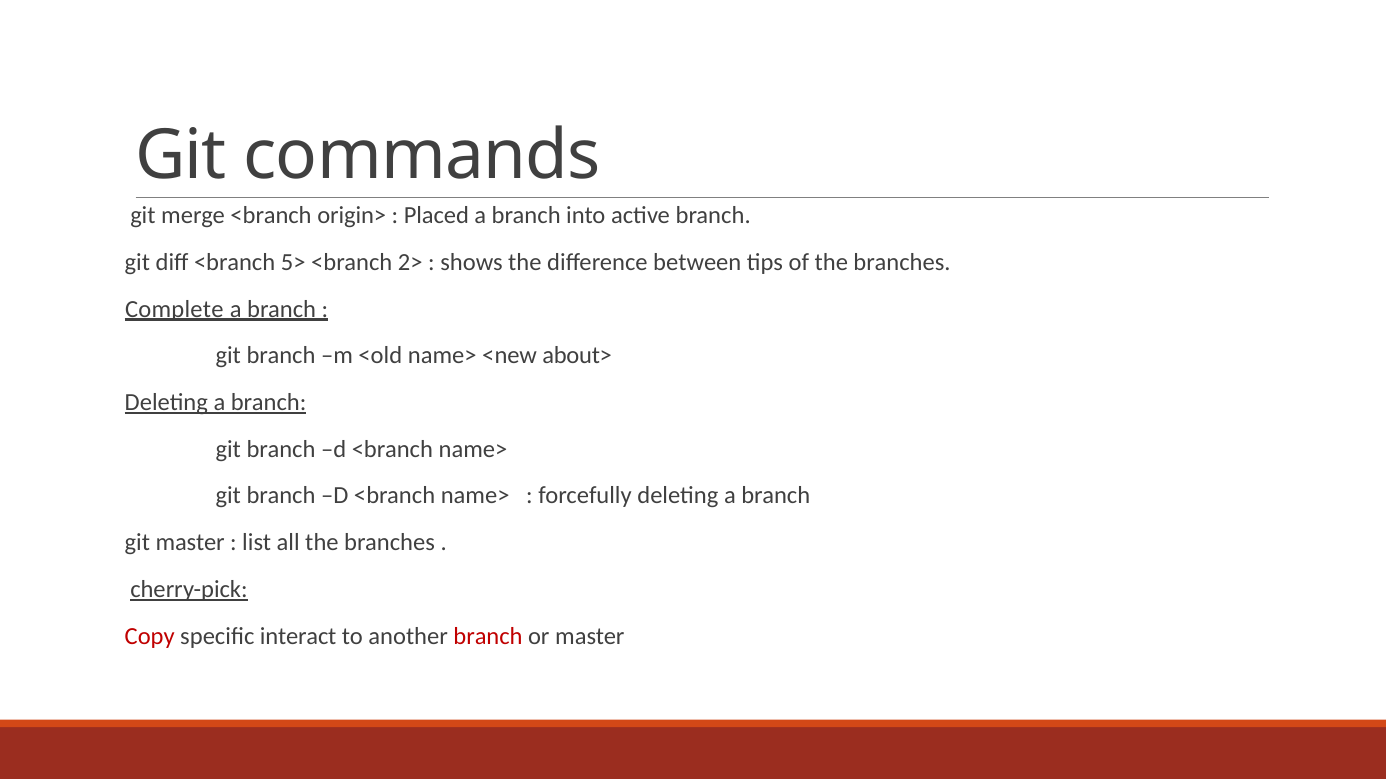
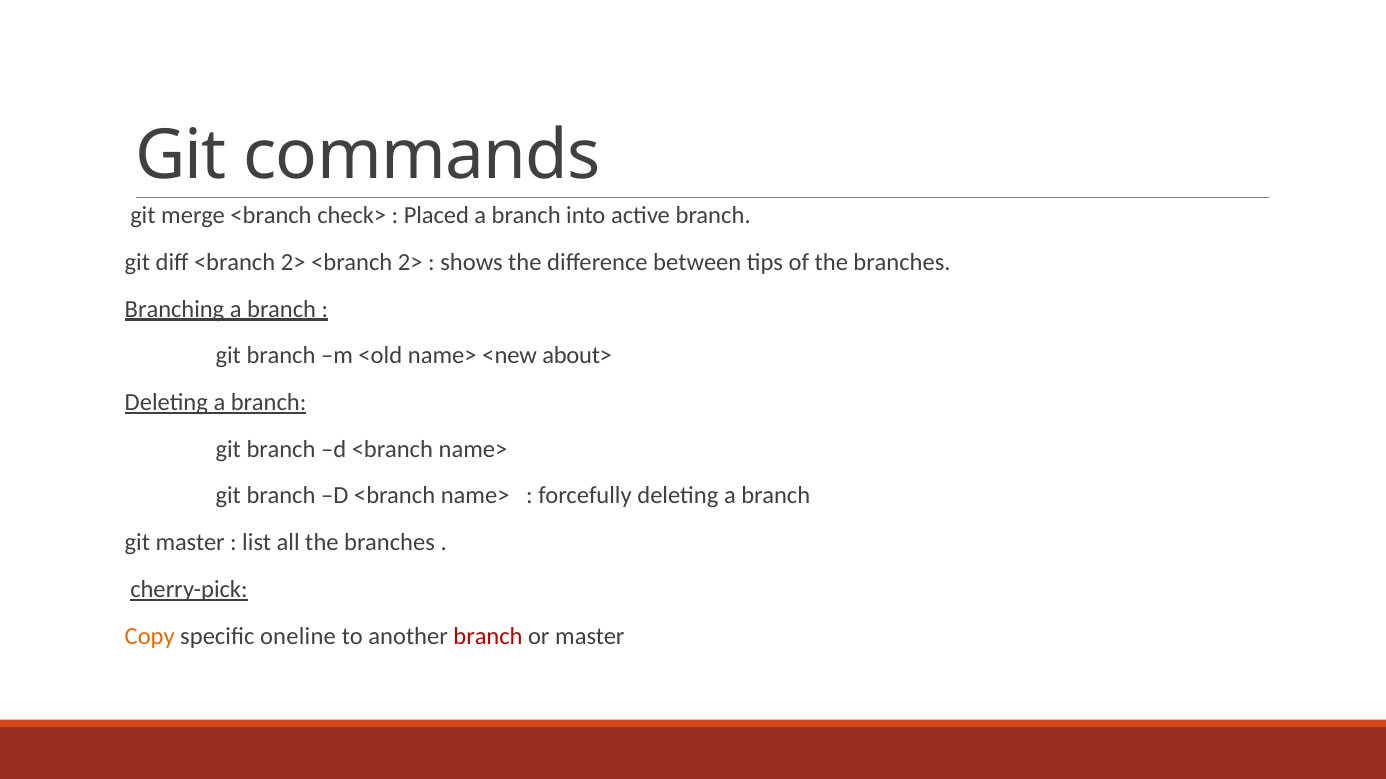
origin>: origin> -> check> (352, 216)
diff <branch 5>: 5> -> 2> (293, 263)
Complete: Complete -> Branching (175, 309)
Copy colour: red -> orange (150, 636)
interact: interact -> oneline (298, 636)
